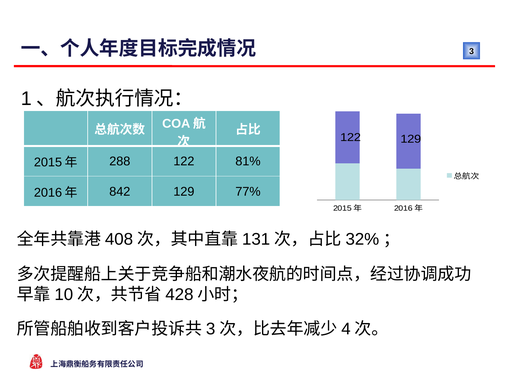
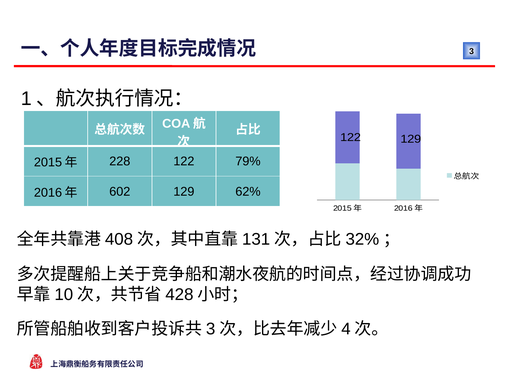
288: 288 -> 228 (120, 161)
81%: 81% -> 79% (248, 161)
842: 842 -> 602 (120, 191)
77%: 77% -> 62% (248, 191)
